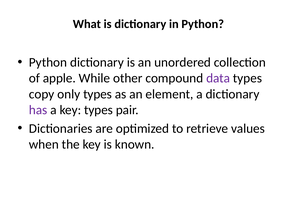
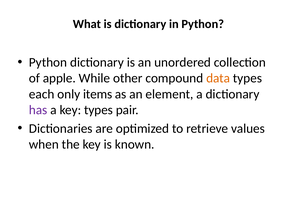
data colour: purple -> orange (218, 78)
copy: copy -> each (42, 94)
only types: types -> items (98, 94)
